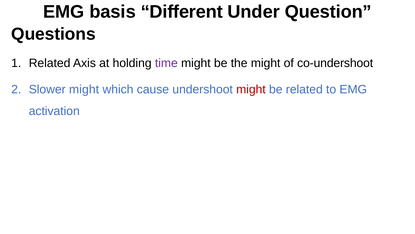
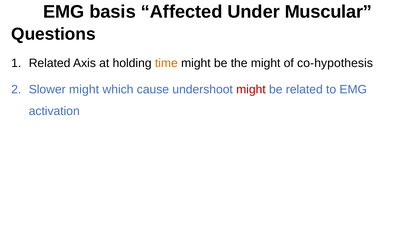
Different: Different -> Affected (182, 12)
Question: Question -> Muscular (328, 12)
time colour: purple -> orange (166, 63)
co-undershoot: co-undershoot -> co-hypothesis (335, 63)
